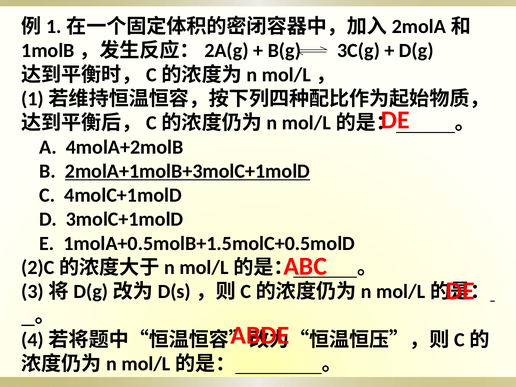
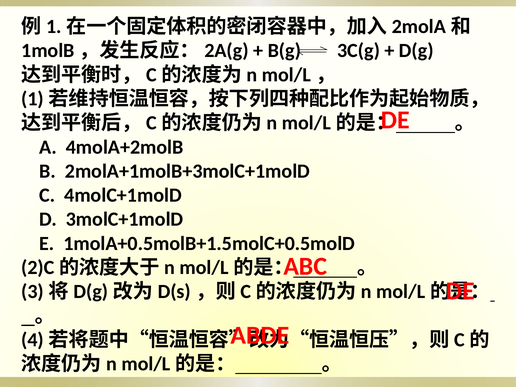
2molA+1molB+3molC+1molD underline: present -> none (187, 171)
